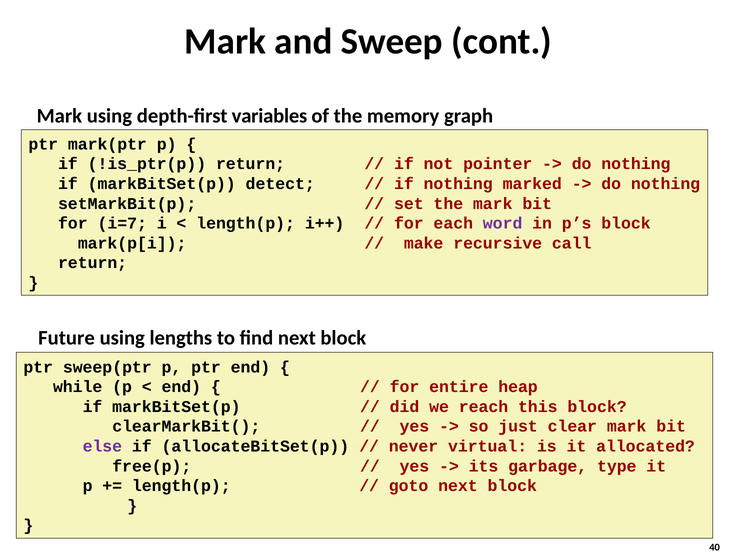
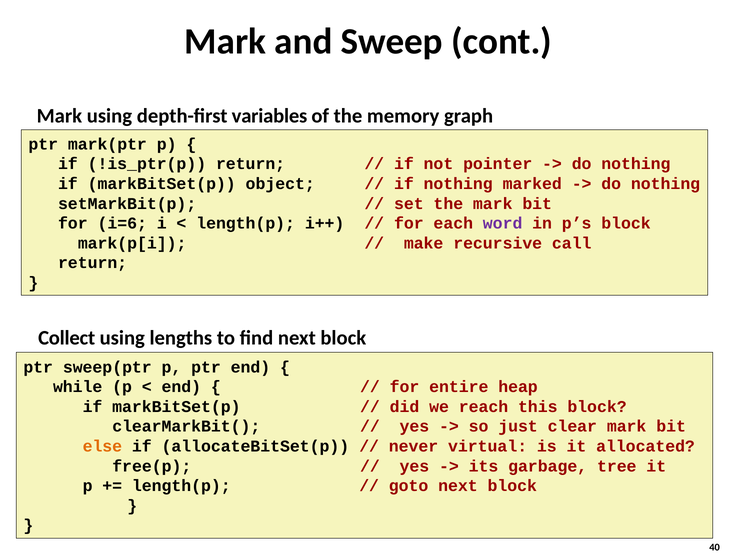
detect: detect -> object (280, 184)
i=7: i=7 -> i=6 (122, 224)
Future: Future -> Collect (67, 338)
else colour: purple -> orange (102, 446)
type: type -> tree (617, 466)
